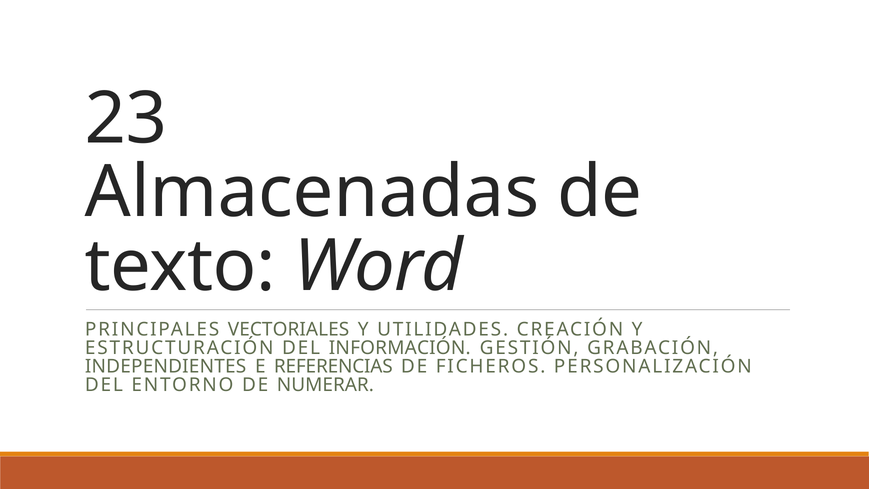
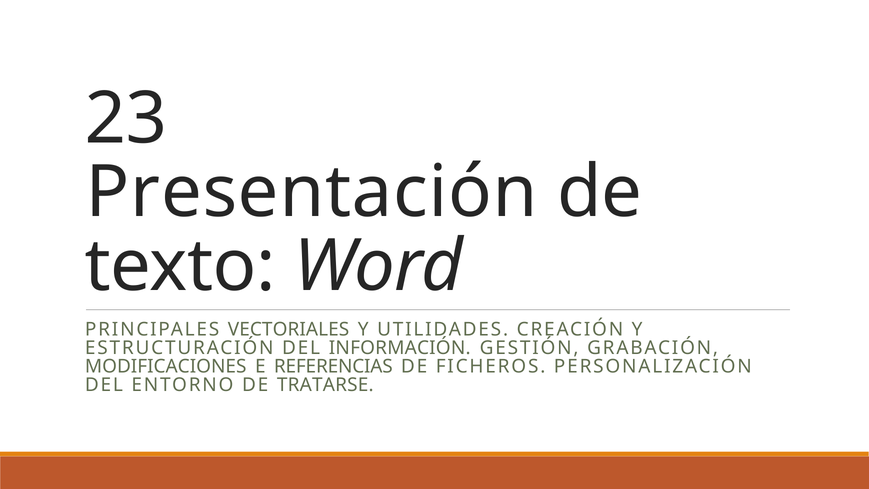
Almacenadas: Almacenadas -> Presentación (312, 192)
INDEPENDIENTES: INDEPENDIENTES -> MODIFICACIONES (166, 366)
NUMERAR: NUMERAR -> TRATARSE (325, 385)
